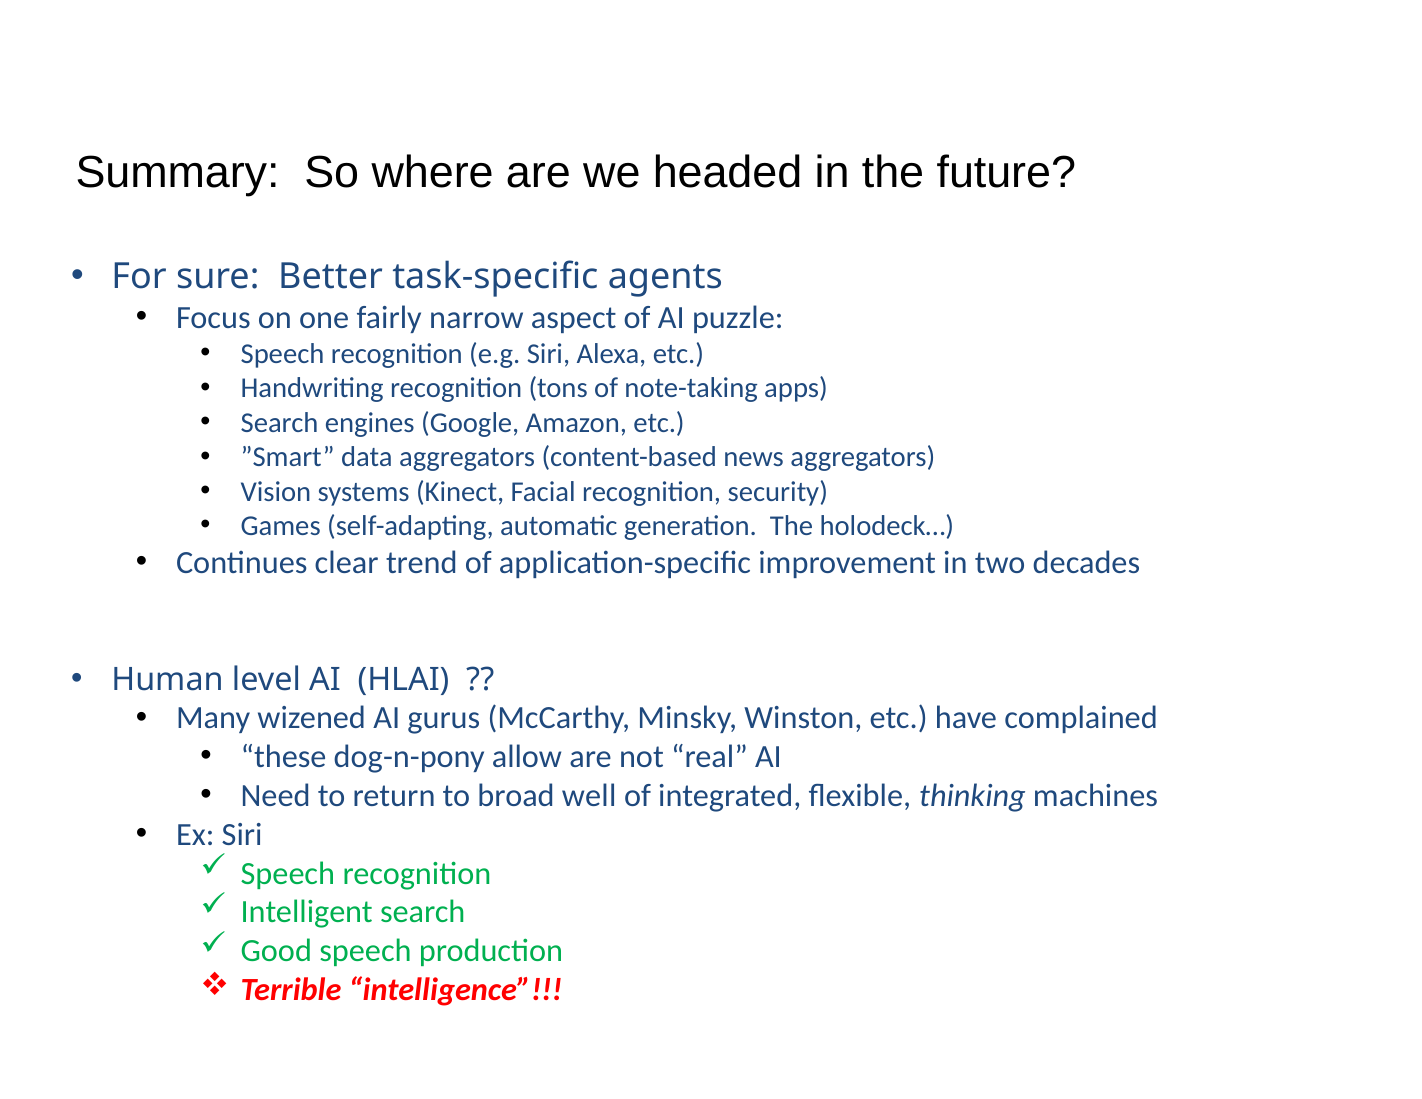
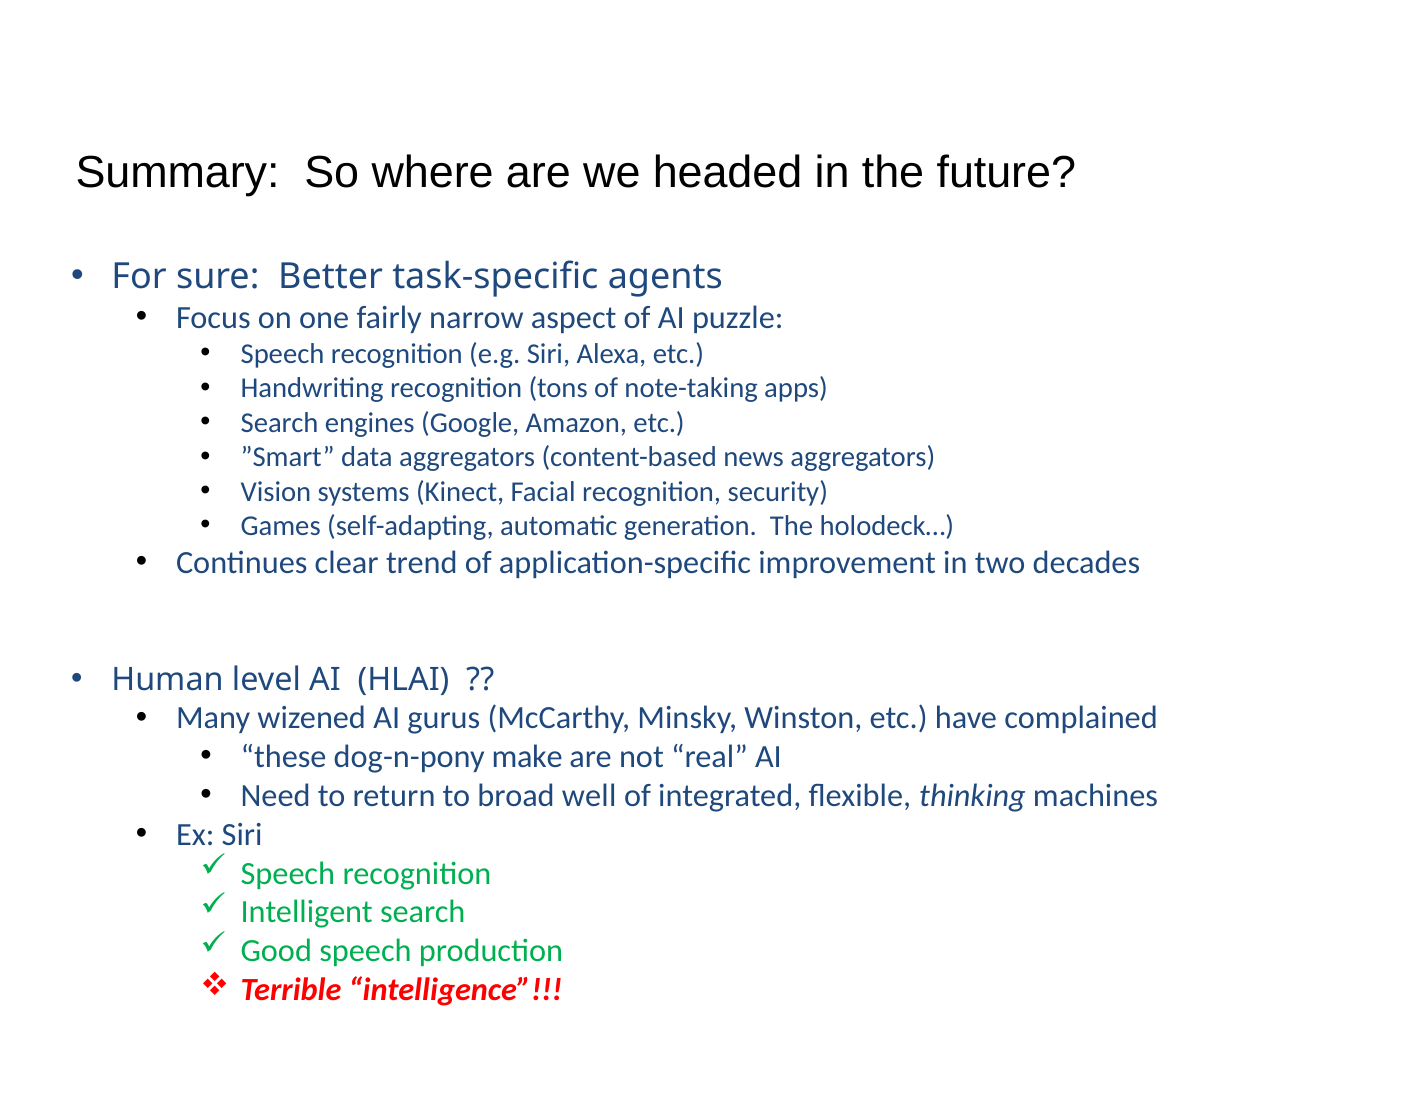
allow: allow -> make (527, 757)
